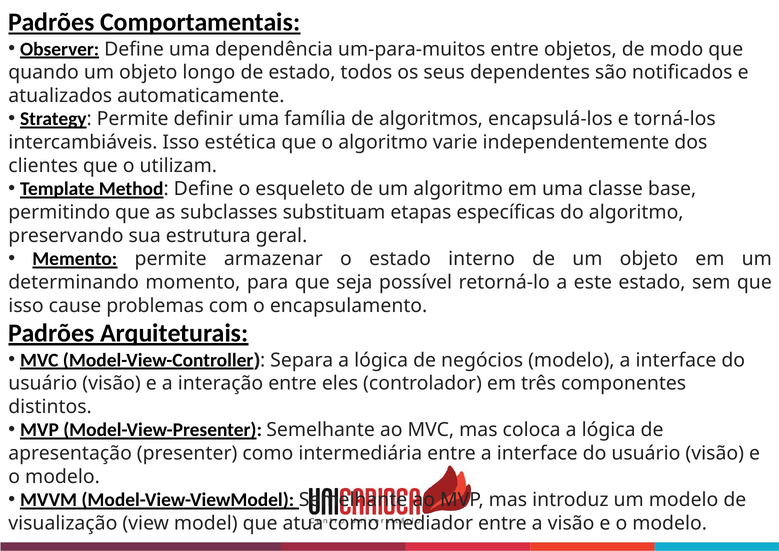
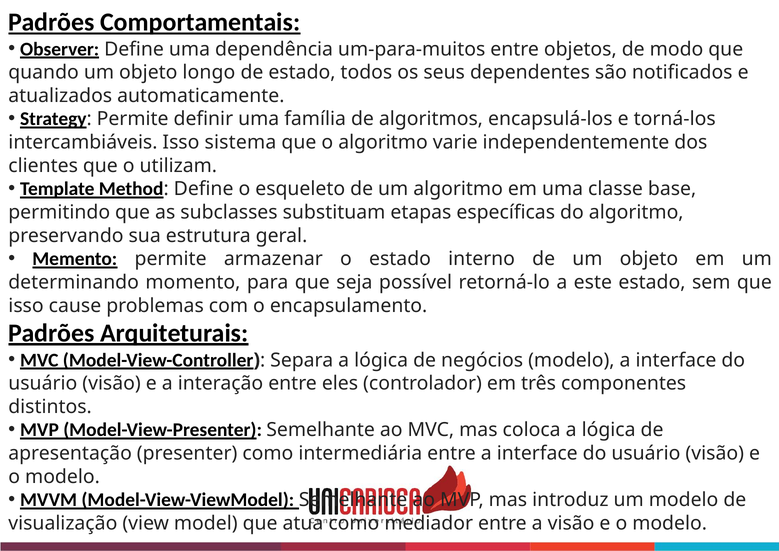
estética: estética -> sistema (240, 142)
